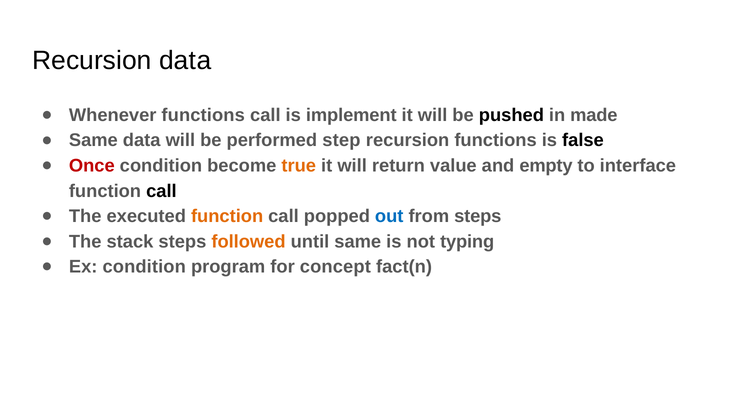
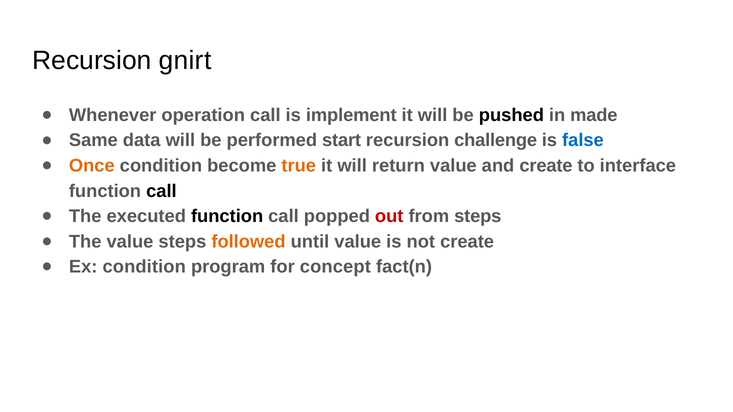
Recursion data: data -> gnirt (185, 61)
Whenever functions: functions -> operation (203, 115)
step: step -> start (342, 141)
recursion functions: functions -> challenge (496, 141)
false colour: black -> blue (583, 141)
Once colour: red -> orange (92, 166)
and empty: empty -> create (546, 166)
function colour: orange -> black (227, 216)
out colour: blue -> red (389, 216)
The stack: stack -> value (130, 242)
until same: same -> value (358, 242)
not typing: typing -> create (467, 242)
